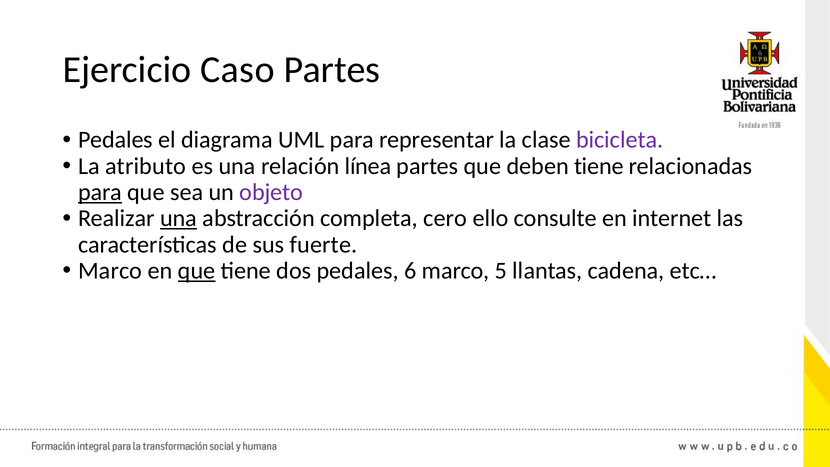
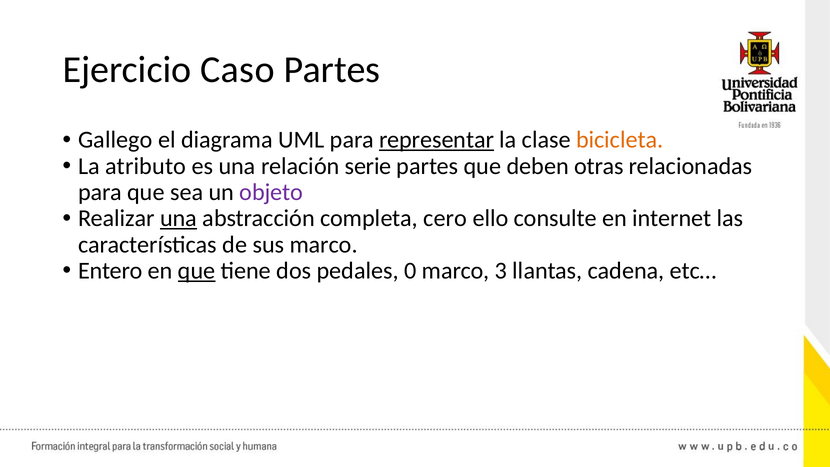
Pedales: Pedales -> Gallego (115, 140)
representar underline: none -> present (437, 140)
bicicleta colour: purple -> orange (620, 140)
línea: línea -> serie (368, 166)
deben tiene: tiene -> otras (599, 166)
para underline: present -> none (100, 192)
sus fuerte: fuerte -> marco (324, 245)
Marco: Marco -> Entero (110, 271)
6: 6 -> 0 (410, 271)
5: 5 -> 3 (501, 271)
